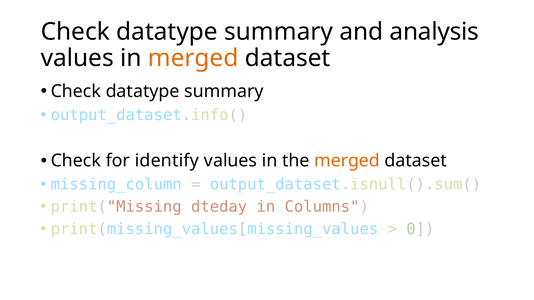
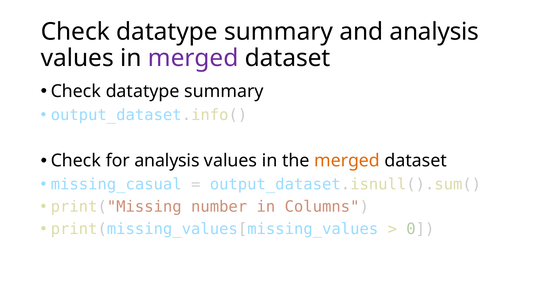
merged colour: orange -> purple (193, 58)
for identify: identify -> analysis (167, 161)
missing_column: missing_column -> missing_casual (116, 185)
dteday: dteday -> number (219, 207)
